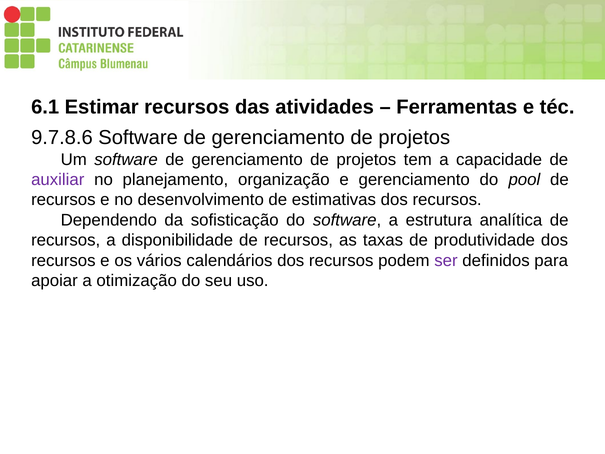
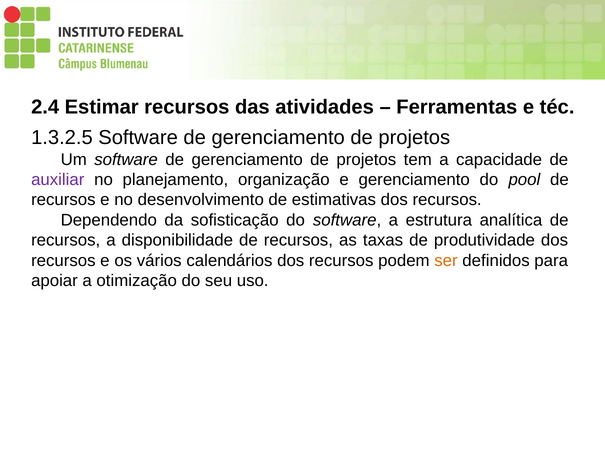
6.1: 6.1 -> 2.4 (45, 107)
9.7.8.6: 9.7.8.6 -> 1.3.2.5 (62, 137)
ser colour: purple -> orange (446, 260)
